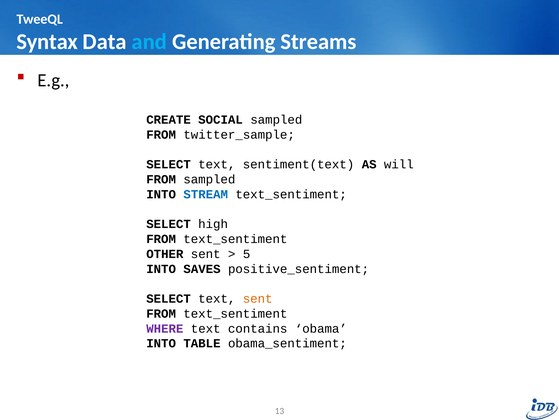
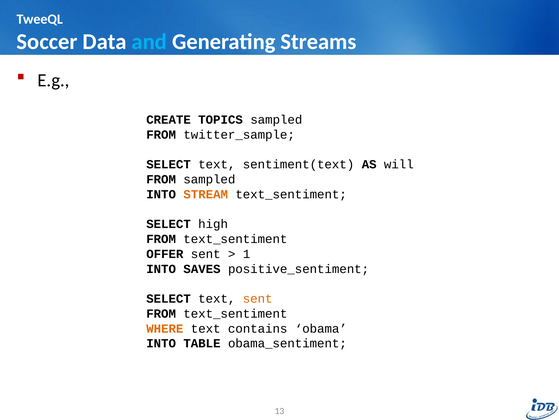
Syntax: Syntax -> Soccer (47, 42)
SOCIAL: SOCIAL -> TOPICS (221, 119)
STREAM colour: blue -> orange (206, 194)
OTHER: OTHER -> OFFER (165, 254)
5: 5 -> 1 (247, 254)
WHERE colour: purple -> orange (165, 328)
